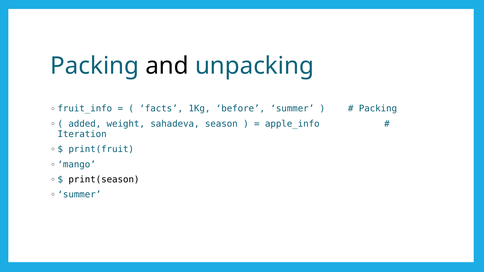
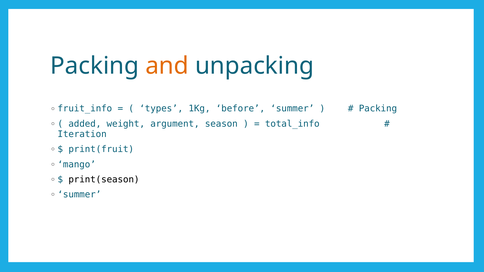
and colour: black -> orange (167, 66)
facts: facts -> types (161, 109)
sahadeva: sahadeva -> argument (175, 124)
apple_info: apple_info -> total_info (292, 124)
